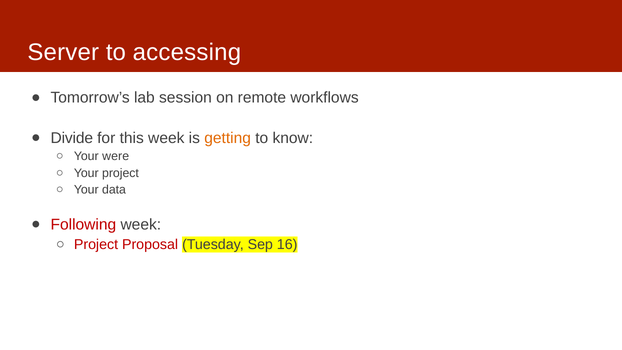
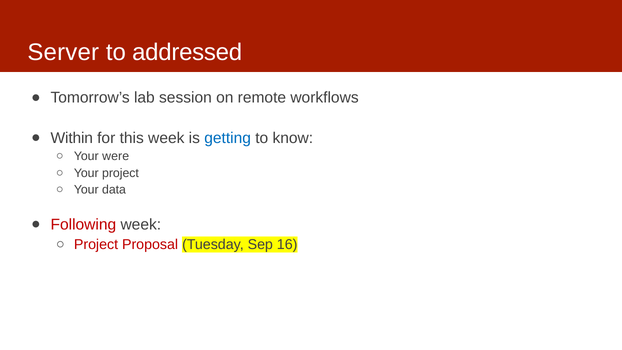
accessing: accessing -> addressed (187, 53)
Divide: Divide -> Within (72, 138)
getting colour: orange -> blue (228, 138)
